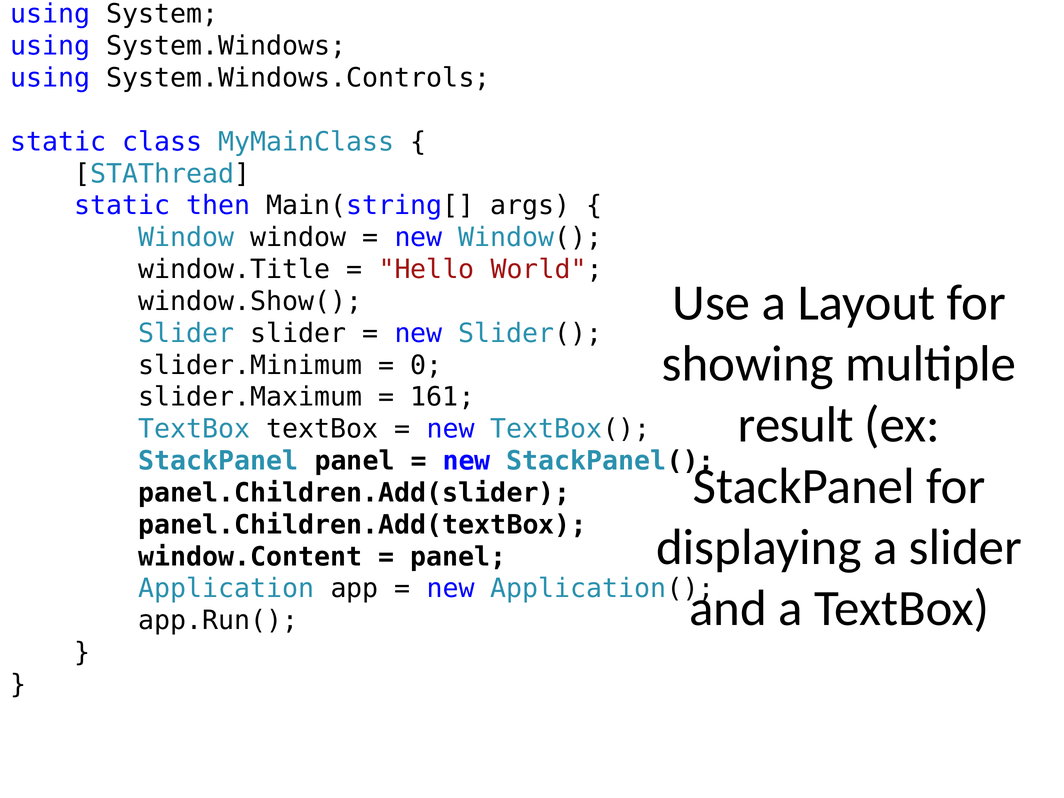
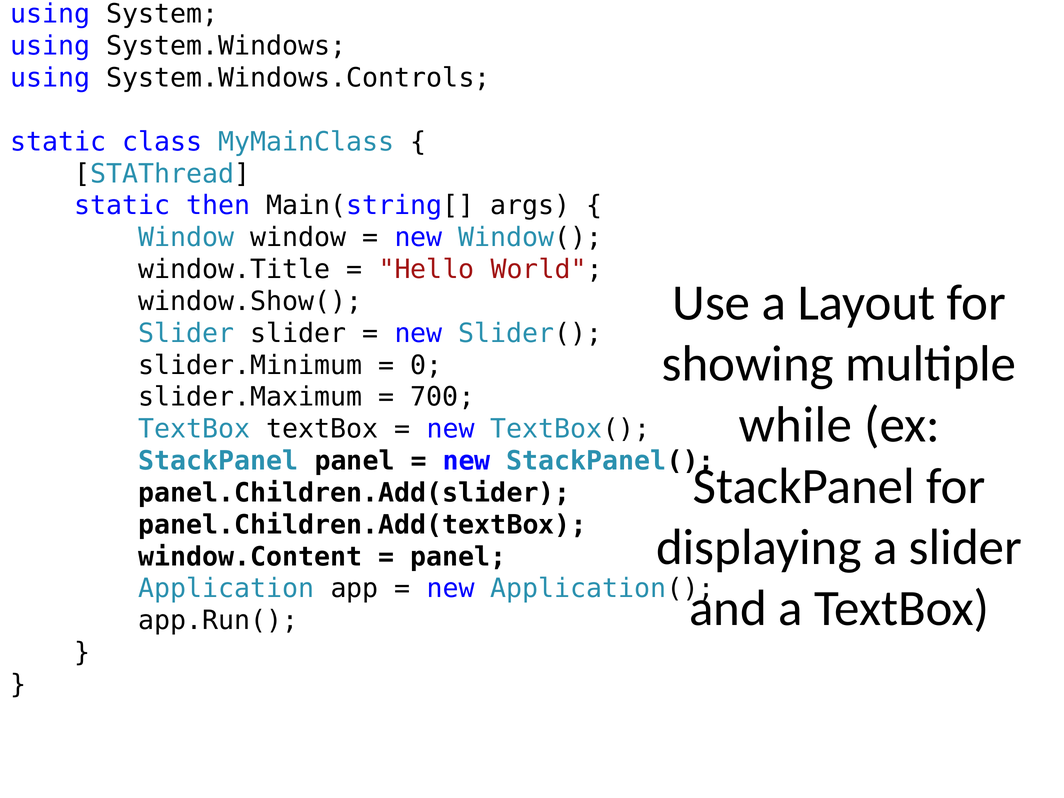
161: 161 -> 700 (443, 397)
result: result -> while (795, 425)
